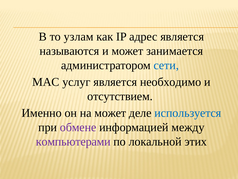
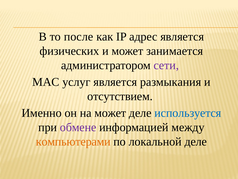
узлам: узлам -> после (79, 37)
называются: называются -> физических (69, 51)
сети colour: blue -> purple (166, 65)
необходимо: необходимо -> размыкания (171, 82)
компьютерами colour: purple -> orange (73, 141)
локальной этих: этих -> деле (196, 141)
